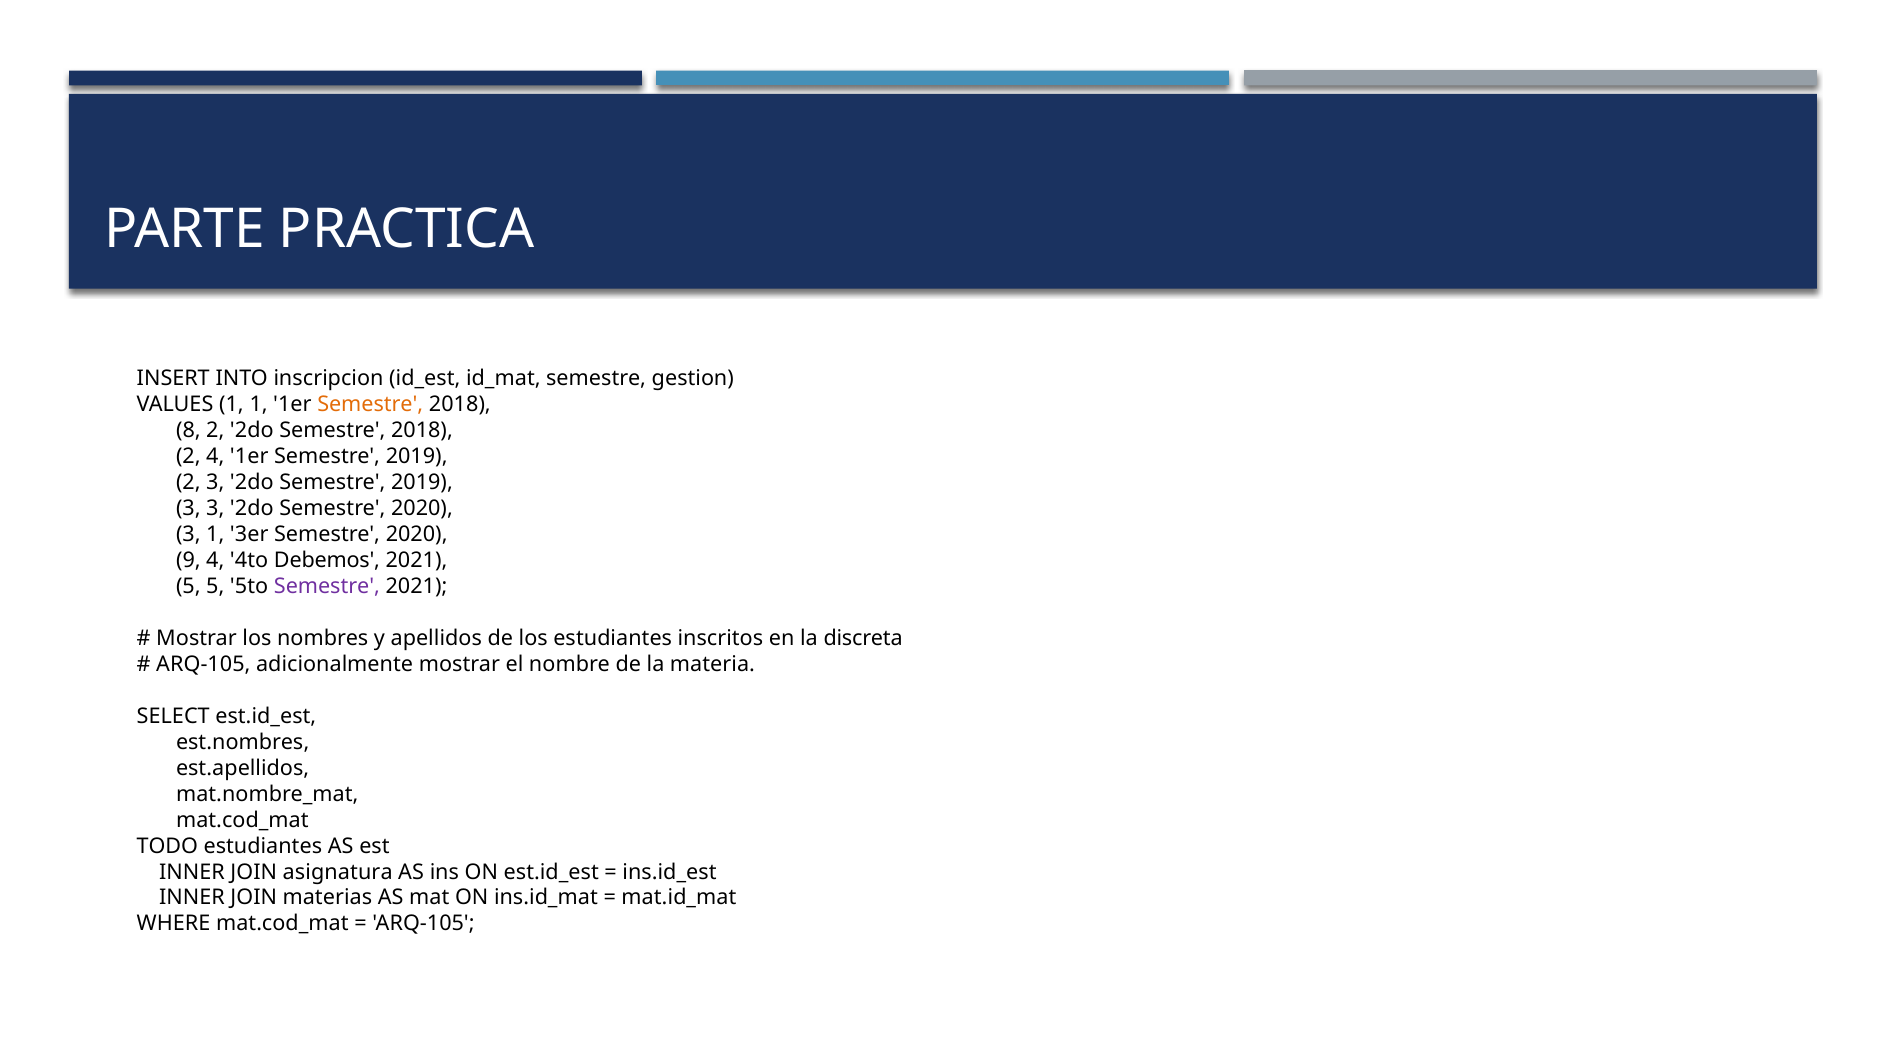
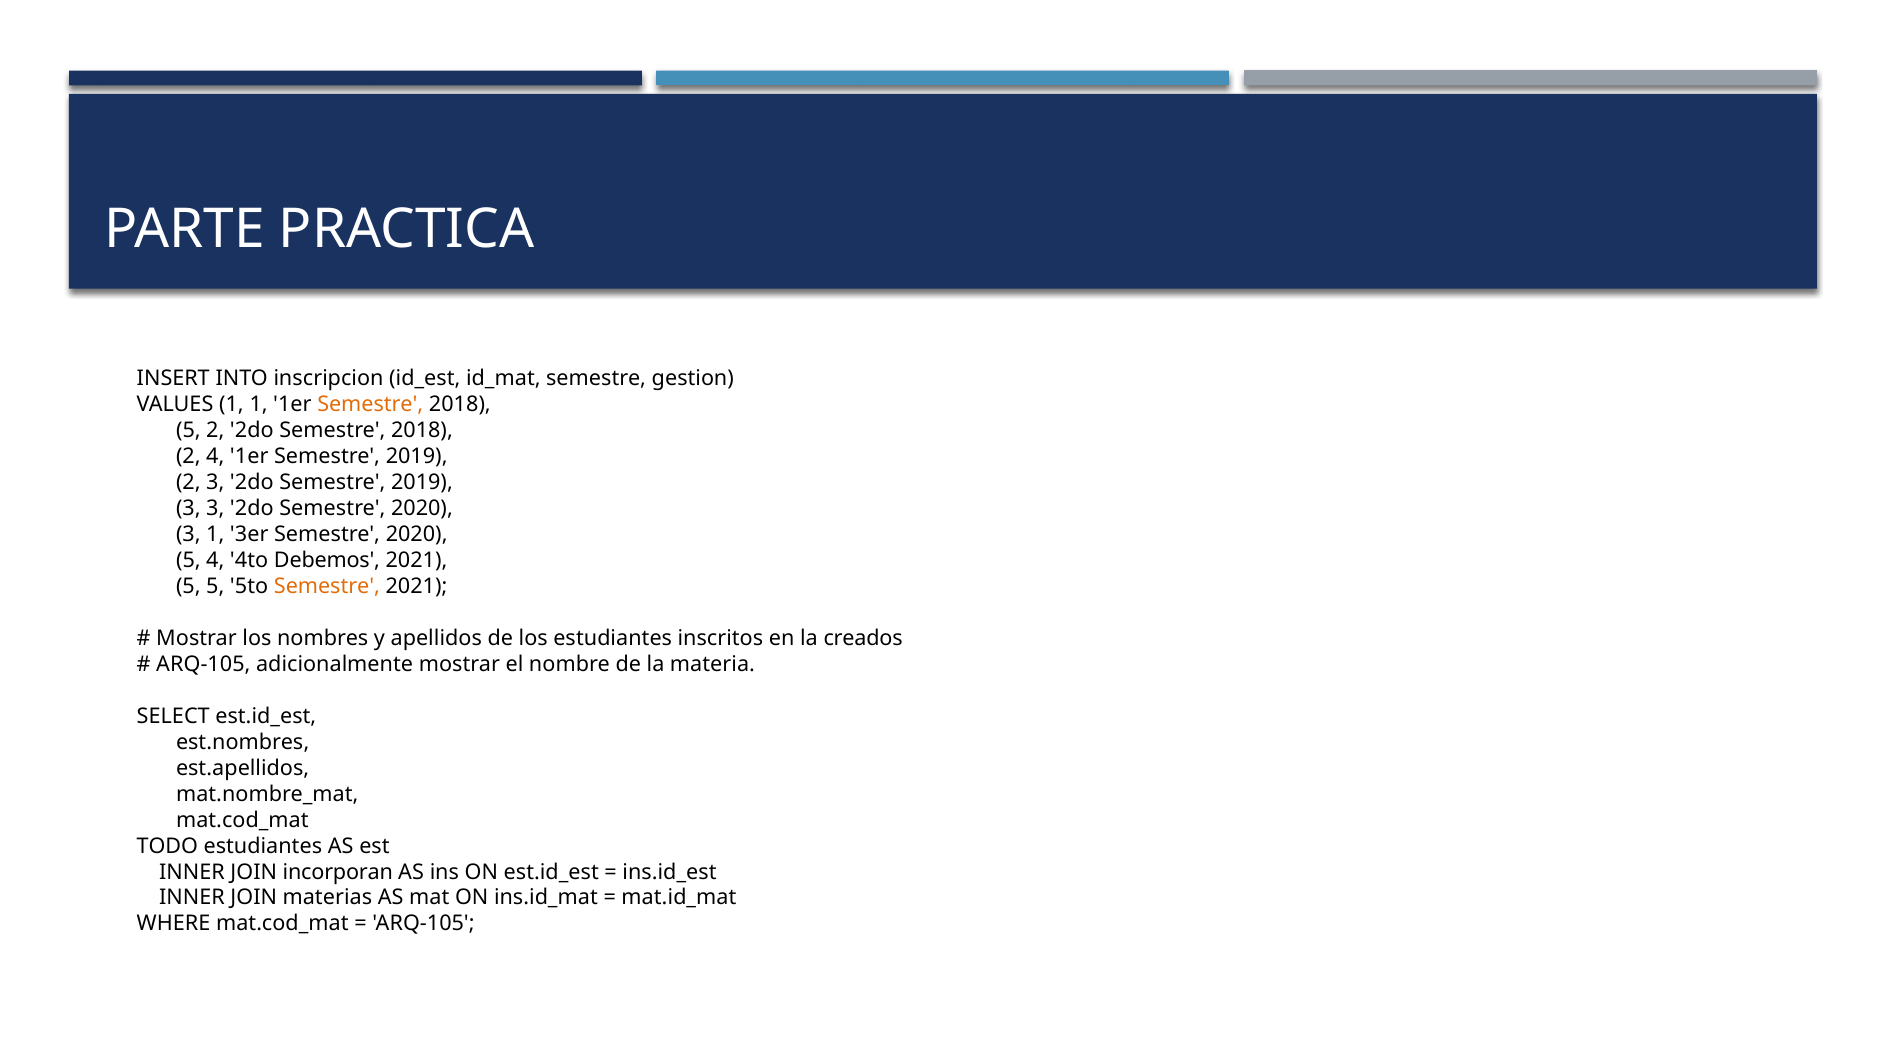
8: 8 -> 5 (188, 431)
9: 9 -> 5 (188, 560)
Semestre colour: purple -> orange (327, 586)
discreta: discreta -> creados (863, 638)
asignatura: asignatura -> incorporan (338, 872)
